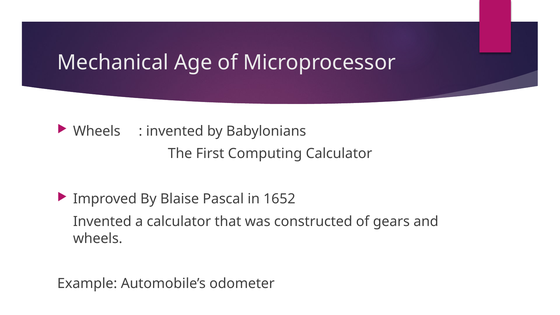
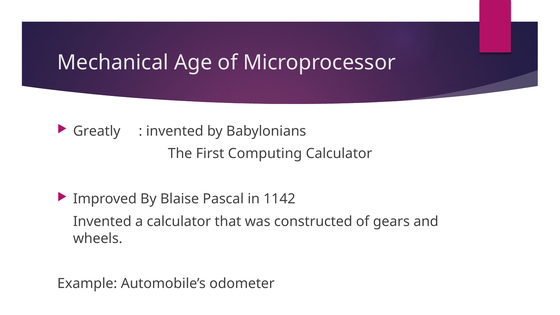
Wheels: Wheels -> Greatly (97, 131)
1652: 1652 -> 1142 (279, 199)
